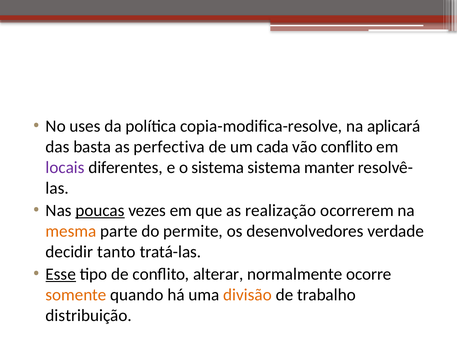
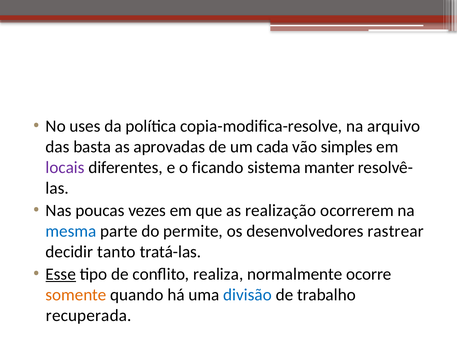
aplicará: aplicará -> arquivo (394, 126)
perfectiva: perfectiva -> aprovadas (169, 147)
vão conflito: conflito -> simples (347, 147)
o sistema: sistema -> ficando (218, 167)
poucas underline: present -> none (100, 210)
mesma colour: orange -> blue (71, 231)
verdade: verdade -> rastrear (396, 231)
alterar: alterar -> realiza (218, 274)
divisão colour: orange -> blue (248, 295)
distribuição: distribuição -> recuperada (89, 315)
